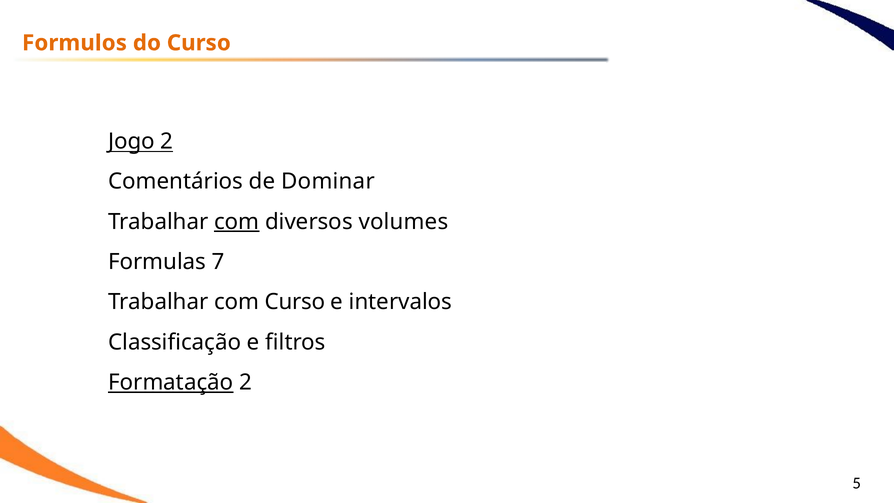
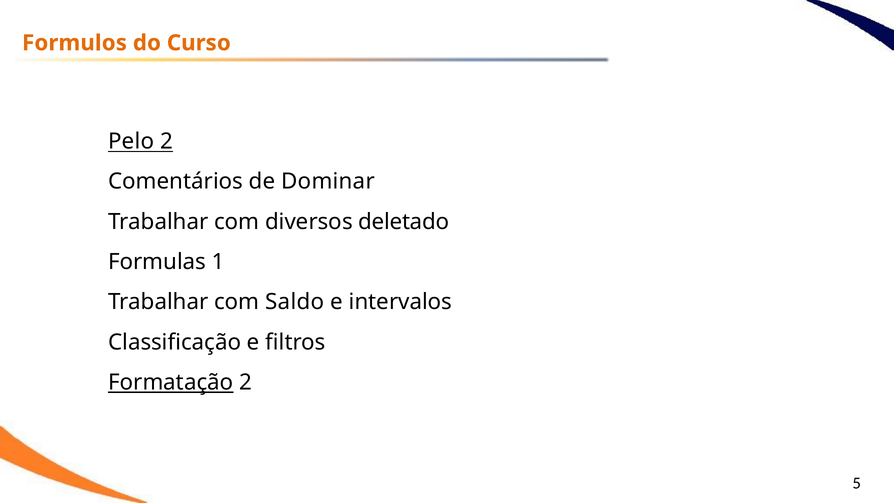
Jogo: Jogo -> Pelo (131, 141)
com underline: present -> none (237, 222)
volumes: volumes -> deletado (404, 222)
7: 7 -> 1 (218, 262)
com Curso: Curso -> Saldo (295, 302)
